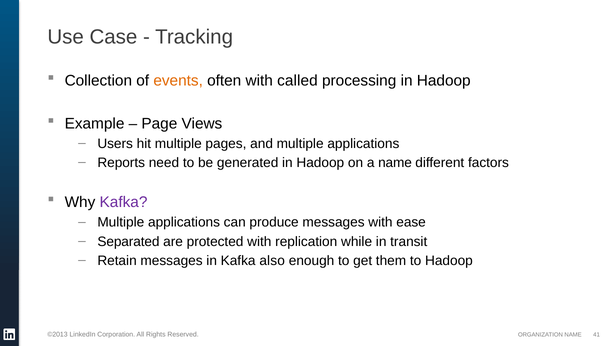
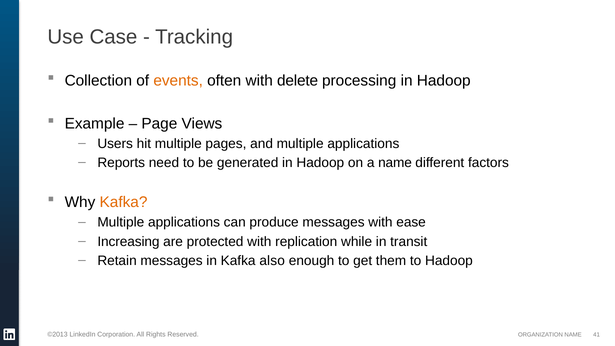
called: called -> delete (298, 81)
Kafka colour: purple -> orange (124, 203)
Separated: Separated -> Increasing (128, 242)
